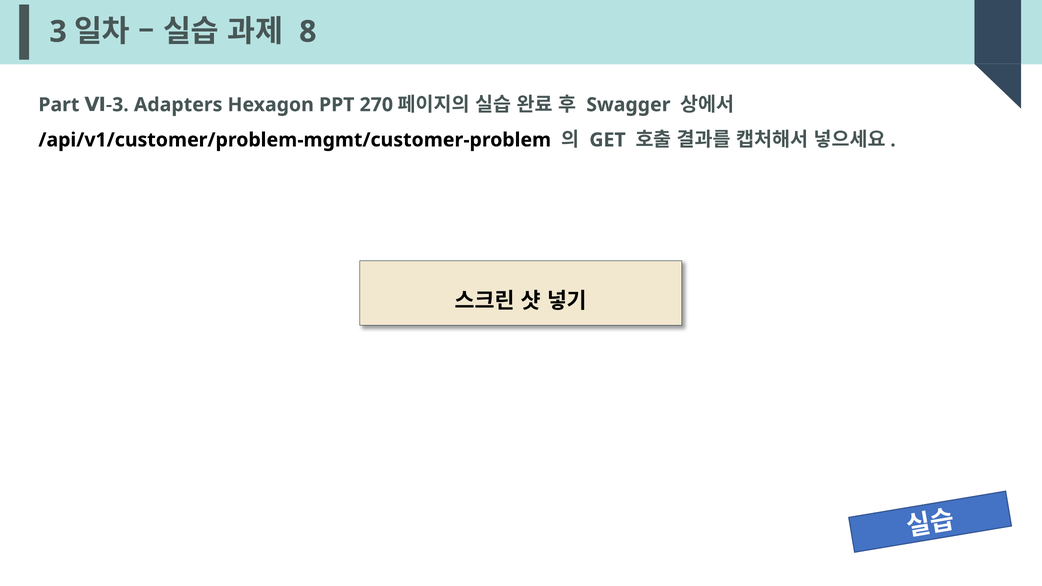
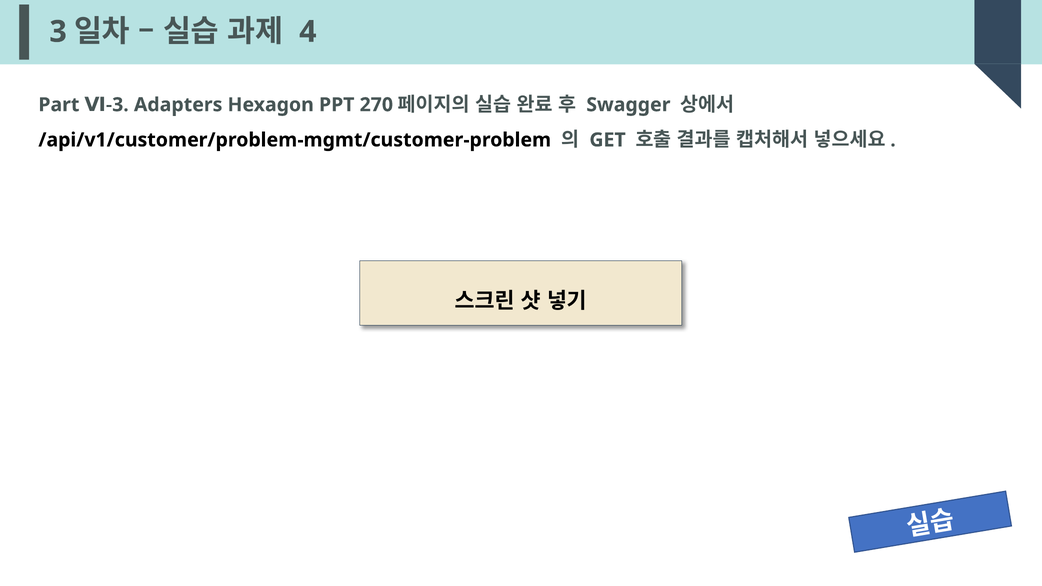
8: 8 -> 4 (308, 32)
